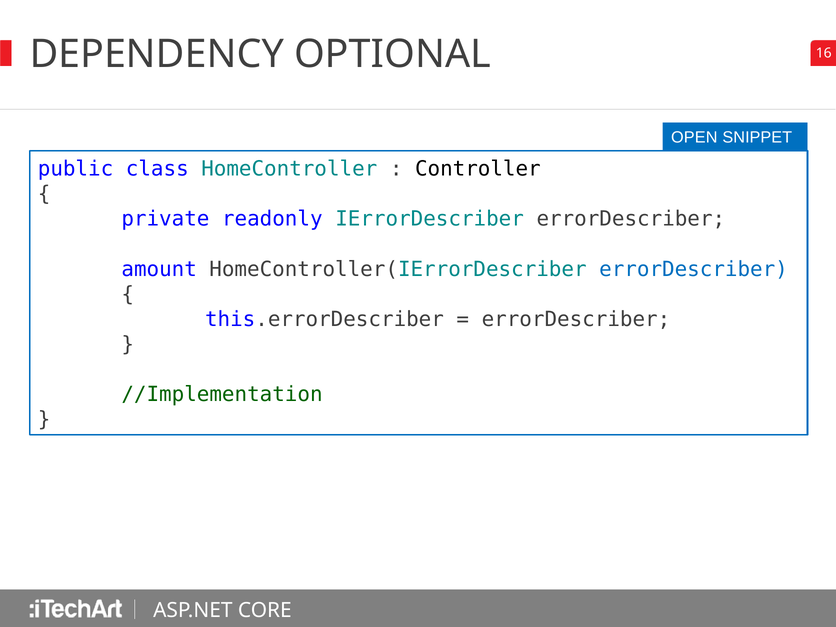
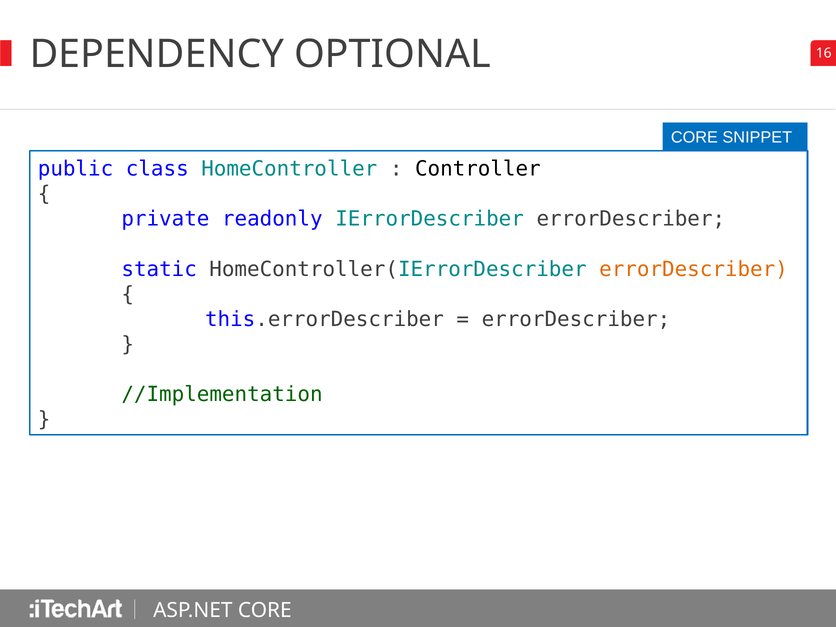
OPEN: OPEN -> CORE (694, 138)
amount: amount -> static (159, 269)
errorDescriber colour: blue -> orange (694, 269)
